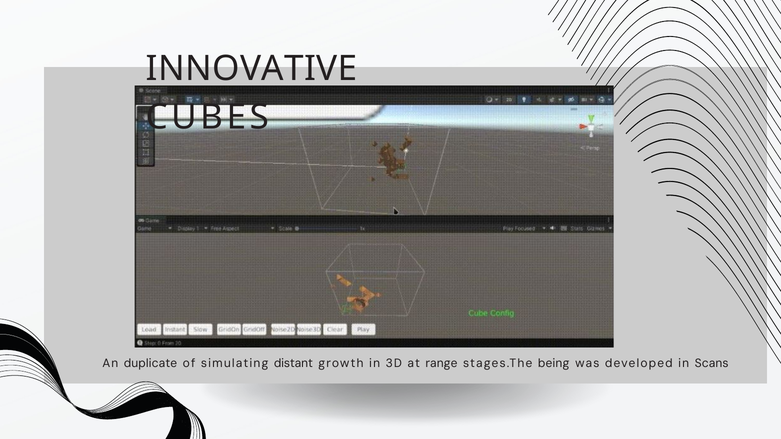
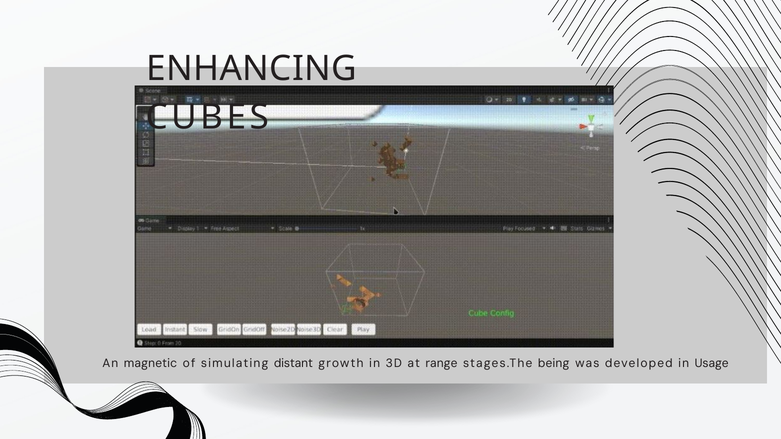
INNOVATIVE: INNOVATIVE -> ENHANCING (252, 69)
duplicate: duplicate -> magnetic (150, 364)
Scans: Scans -> Usage (712, 364)
